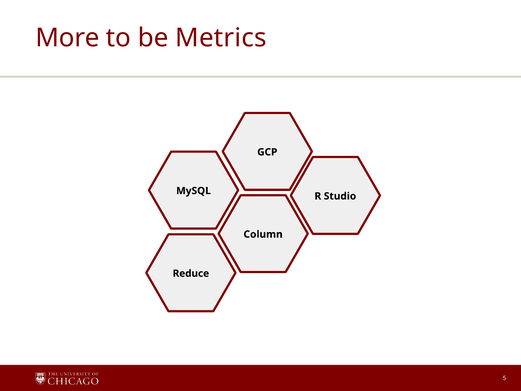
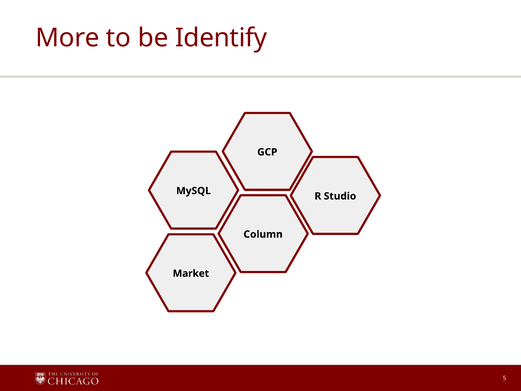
Metrics: Metrics -> Identify (221, 38)
Reduce: Reduce -> Market (191, 273)
